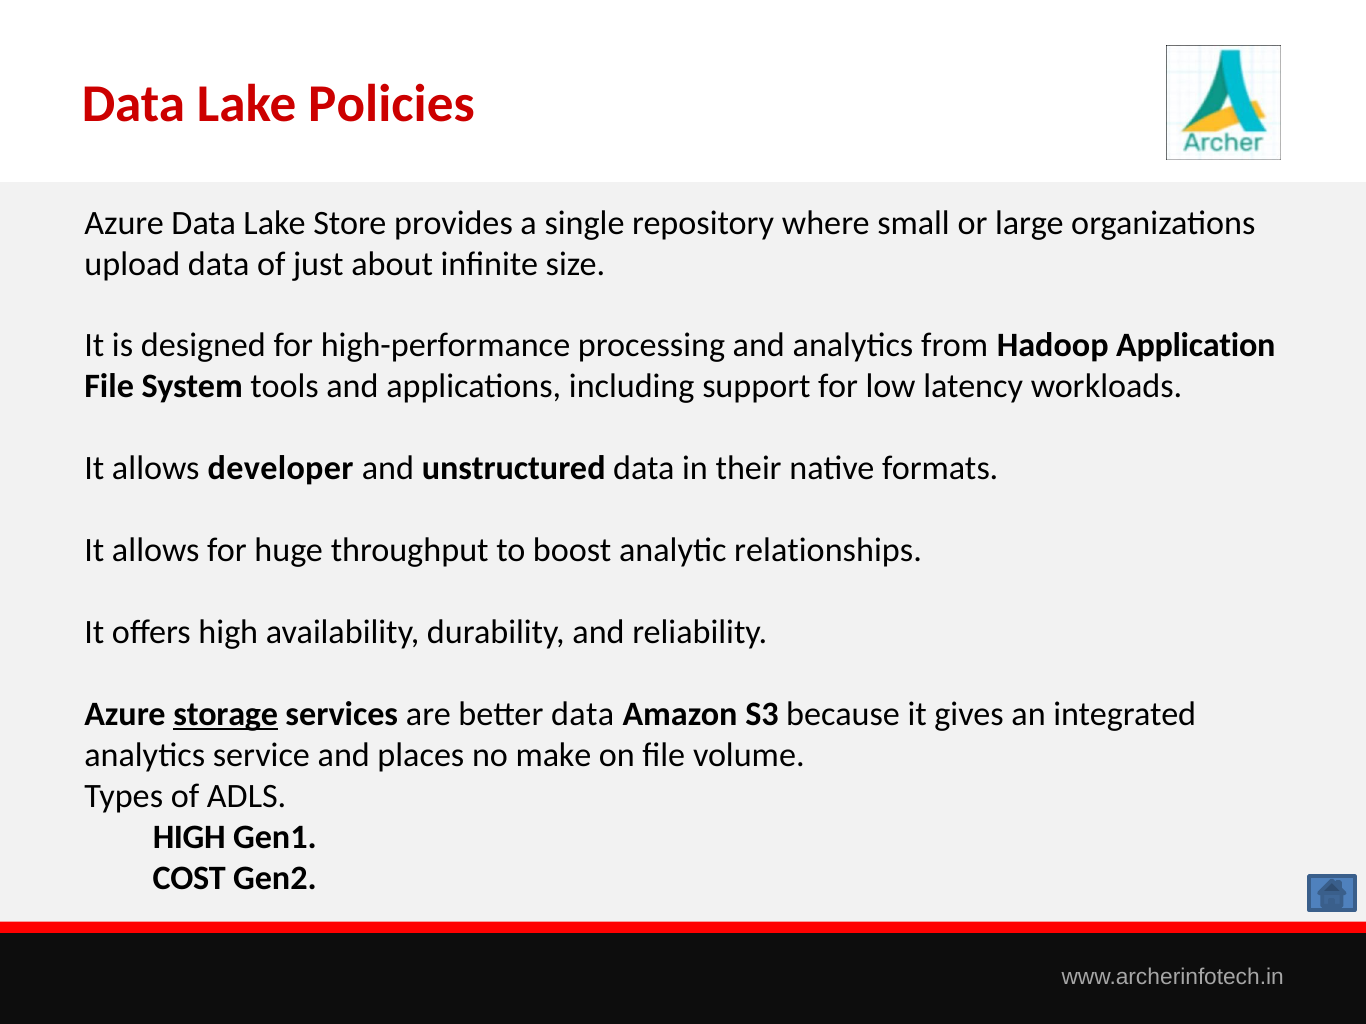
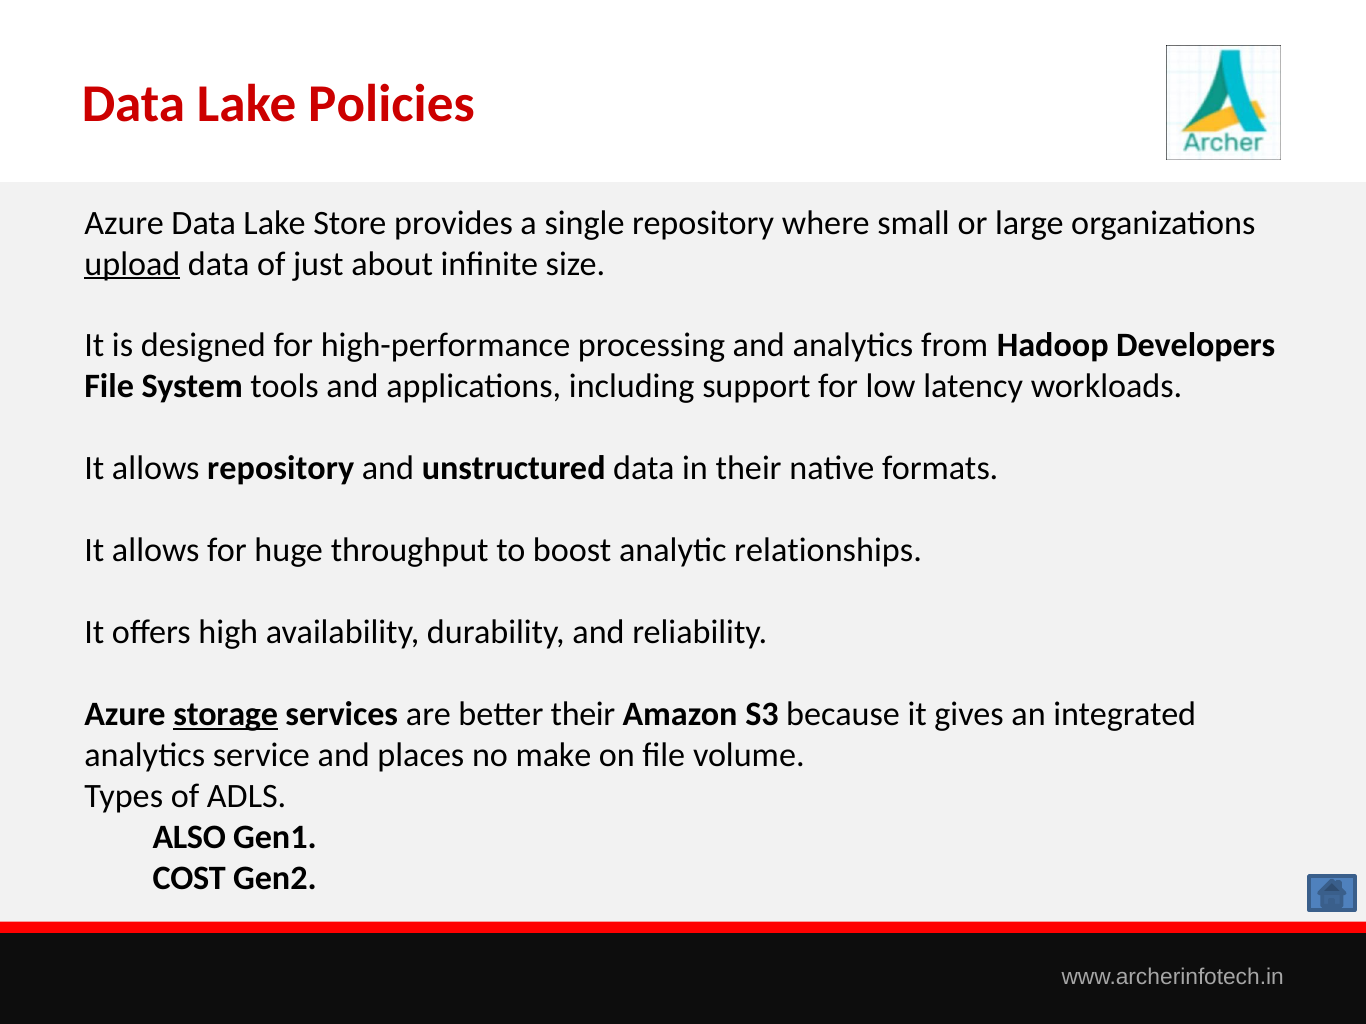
upload underline: none -> present (132, 264)
Application: Application -> Developers (1196, 346)
allows developer: developer -> repository (281, 469)
better data: data -> their (583, 715)
HIGH: HIGH -> ALSO (189, 838)
